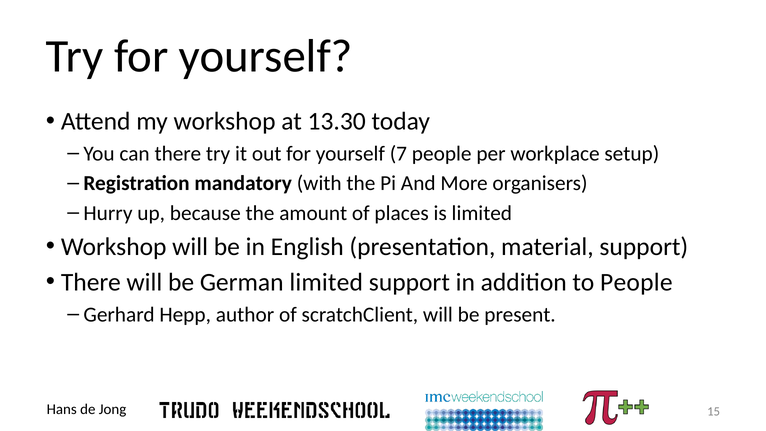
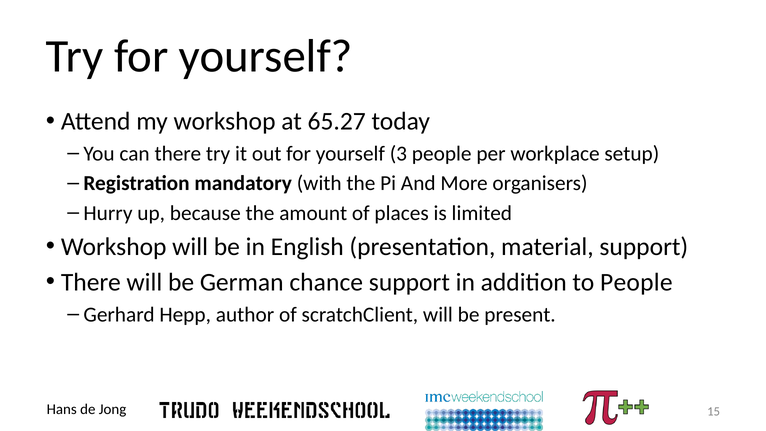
13.30: 13.30 -> 65.27 (337, 121)
7: 7 -> 3 (398, 154)
German limited: limited -> chance (326, 282)
